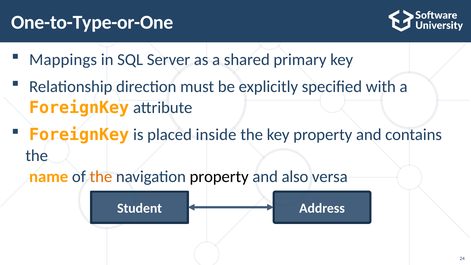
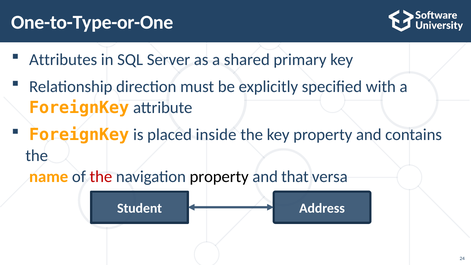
Mappings: Mappings -> Attributes (63, 60)
the colour: orange -> red (101, 177)
also: also -> that (295, 177)
